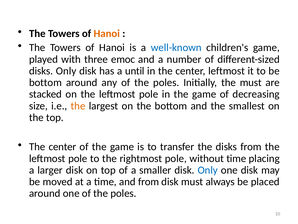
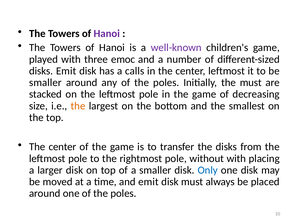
Hanoi colour: orange -> purple (107, 34)
well-known colour: blue -> purple (176, 48)
disks Only: Only -> Emit (66, 71)
until: until -> calls (135, 71)
bottom: bottom -> smaller (45, 82)
without time: time -> with (236, 158)
and from: from -> emit (148, 181)
